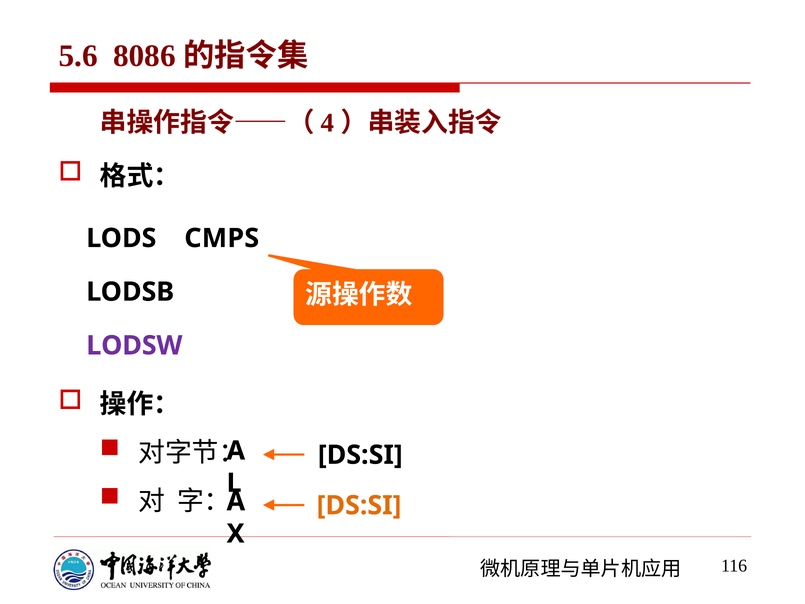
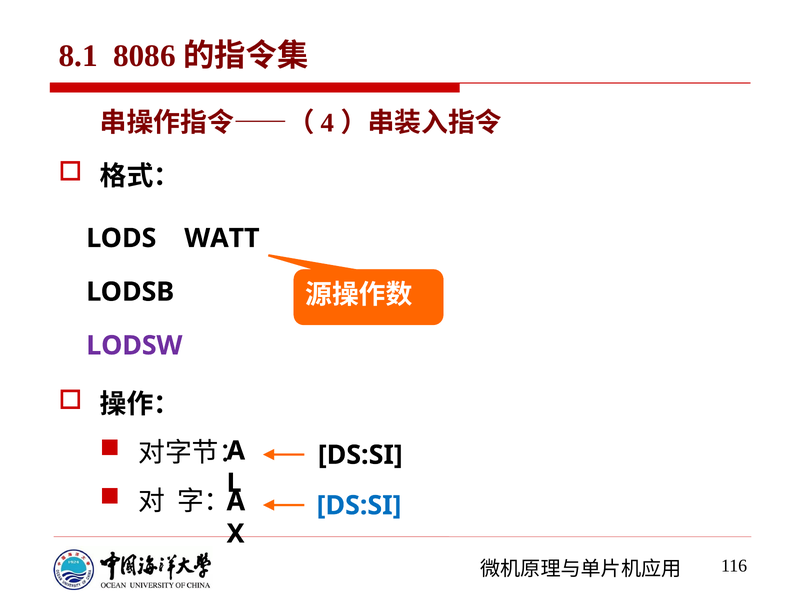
5.6: 5.6 -> 8.1 (78, 56)
CMPS: CMPS -> WATT (222, 238)
DS:SI colour: orange -> blue (359, 505)
